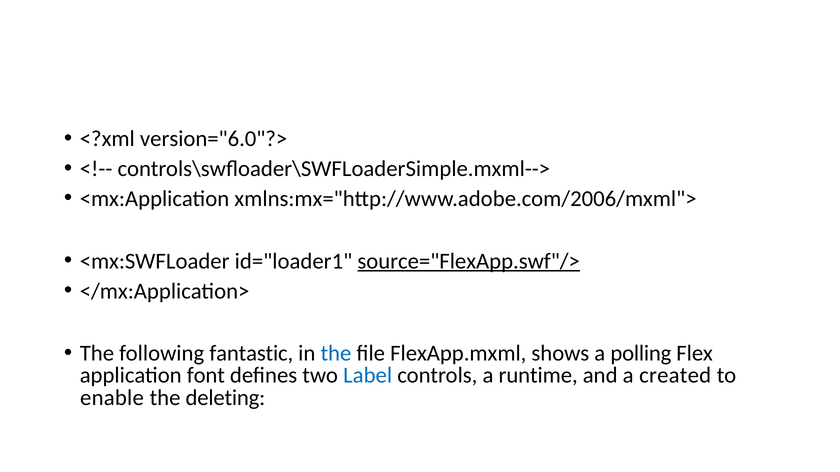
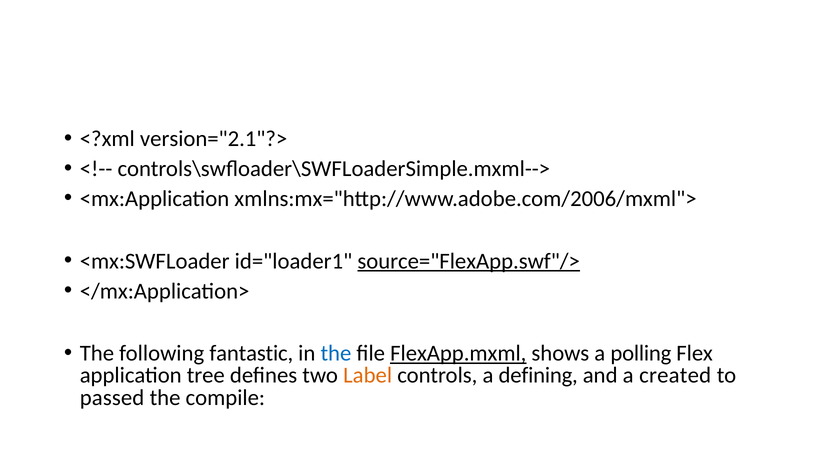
version="6.0"?>: version="6.0"?> -> version="2.1"?> (214, 139)
FlexApp.mxml underline: none -> present (458, 354)
font: font -> tree (206, 376)
Label colour: blue -> orange (368, 376)
runtime: runtime -> defining (538, 376)
enable: enable -> passed (112, 398)
deleting: deleting -> compile (225, 398)
